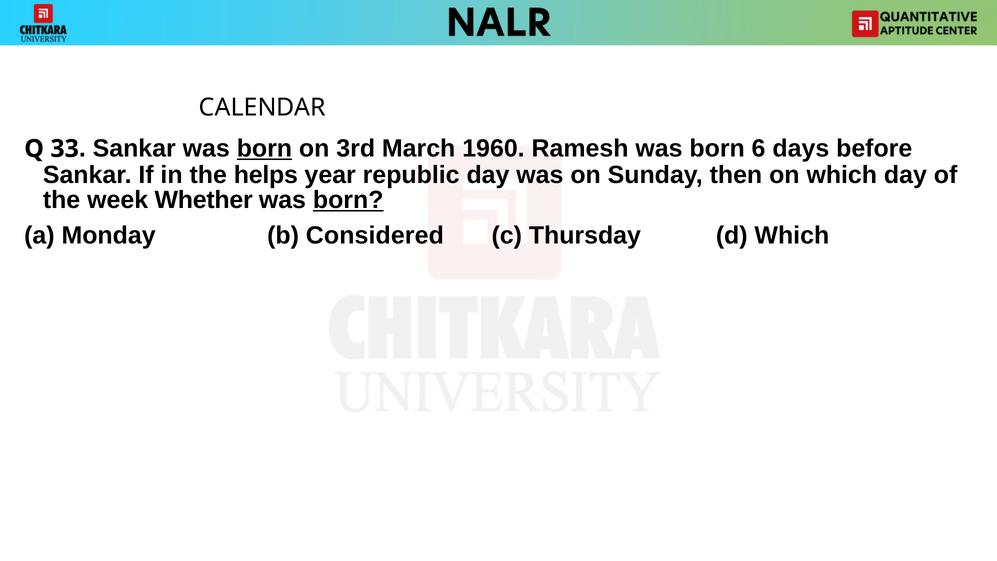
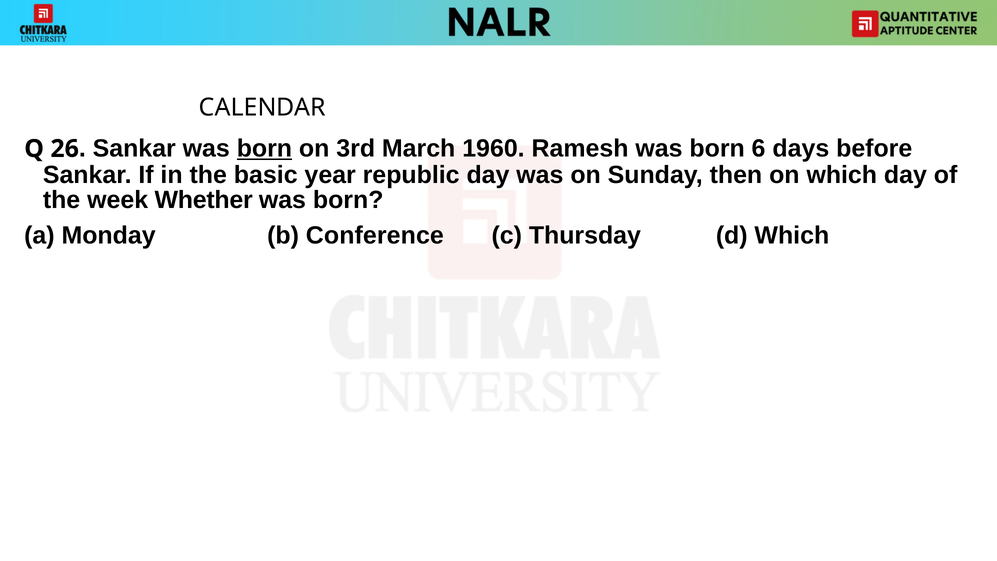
33: 33 -> 26 (65, 149)
helps: helps -> basic (266, 175)
born underline: present -> none (348, 200)
Considered: Considered -> Conference (375, 235)
